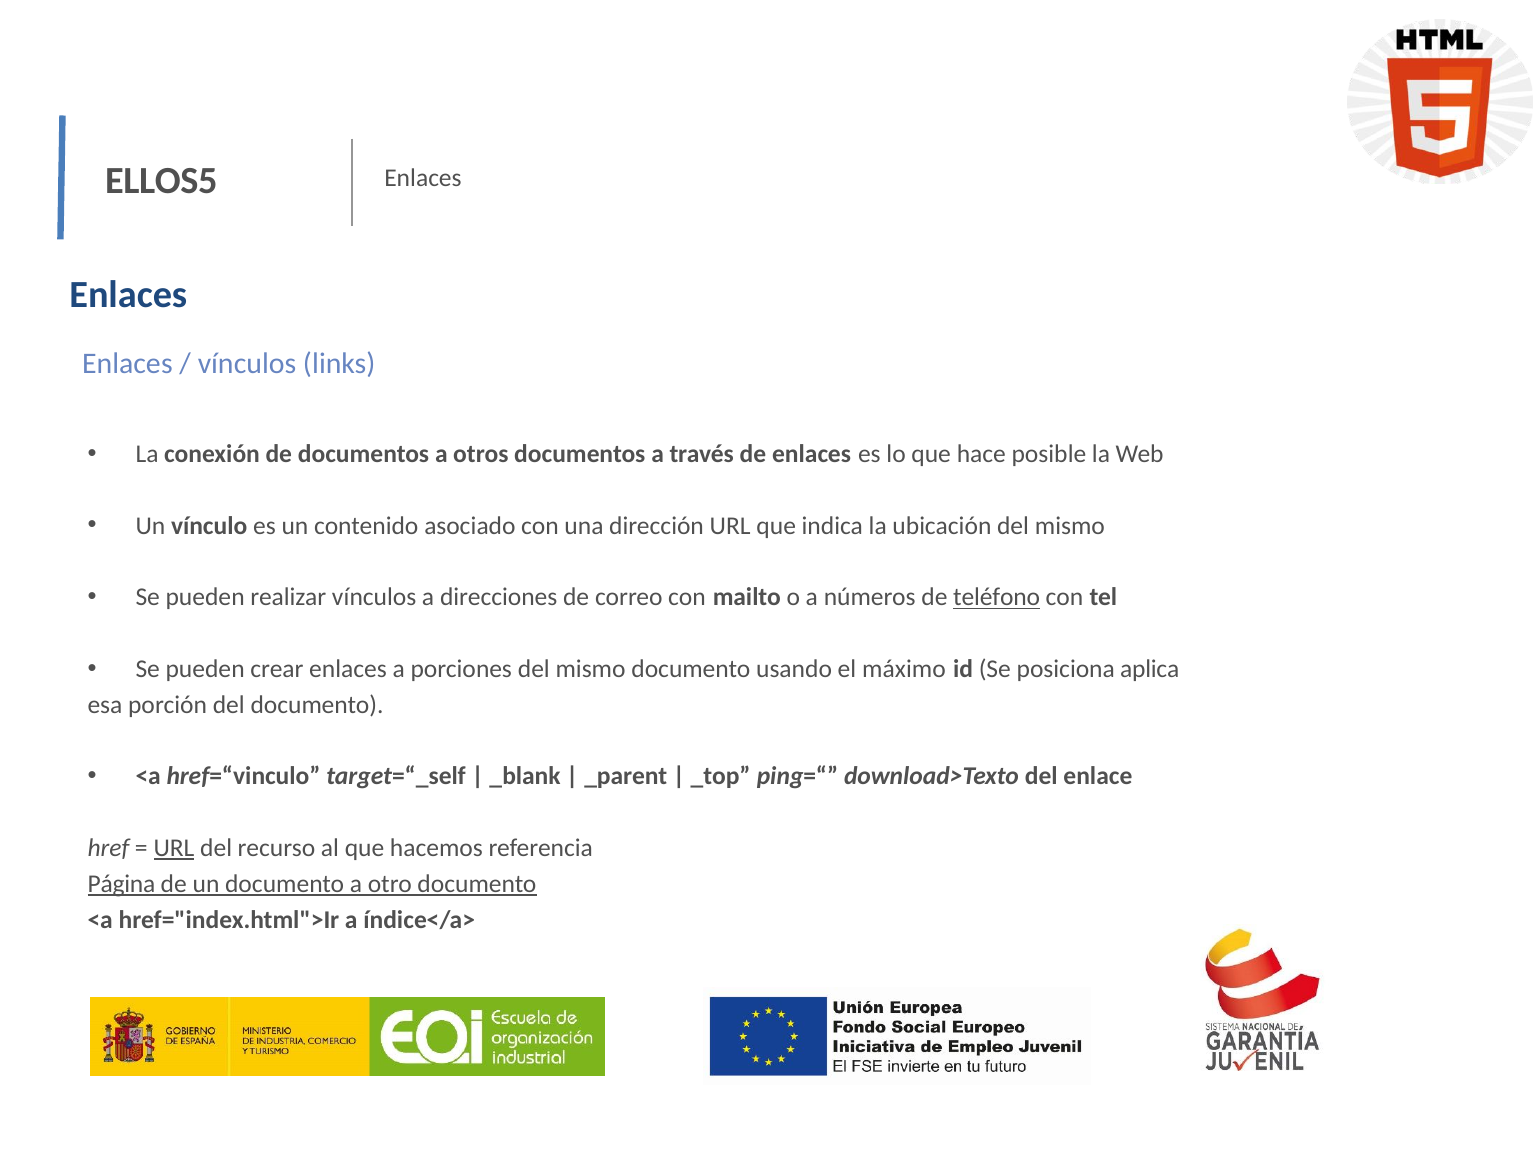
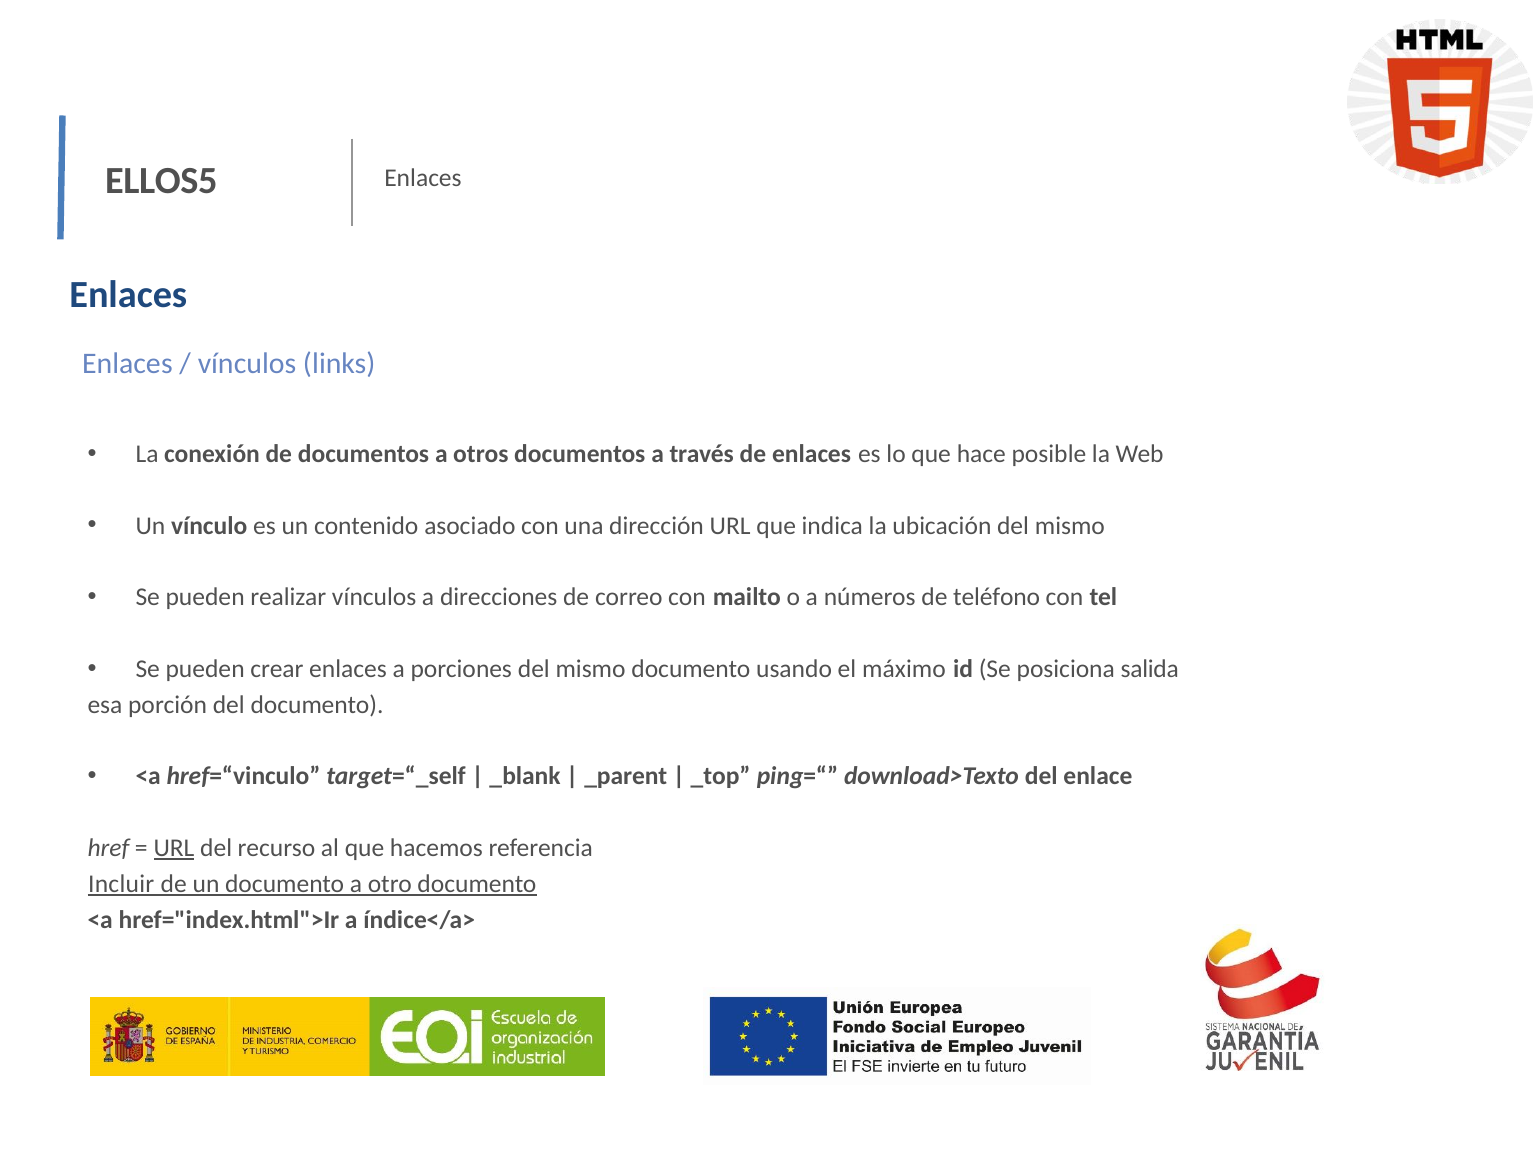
teléfono underline: present -> none (997, 597)
aplica: aplica -> salida (1150, 669)
Página: Página -> Incluir (121, 884)
